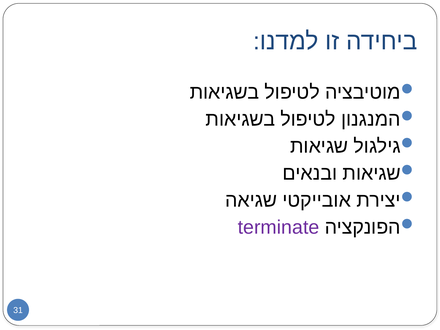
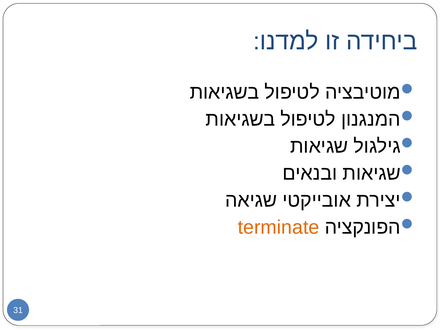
terminate colour: purple -> orange (279, 227)
